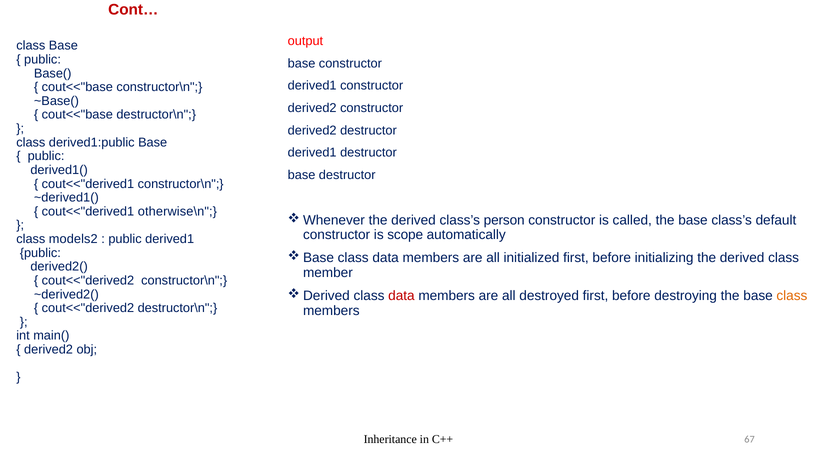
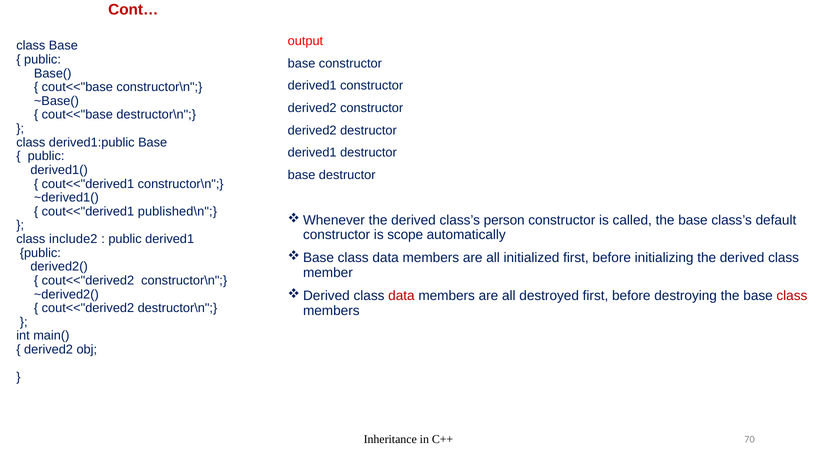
otherwise\n: otherwise\n -> published\n (177, 211)
models2: models2 -> include2 (73, 239)
class colour: orange -> red (792, 296)
67: 67 -> 70 (750, 439)
